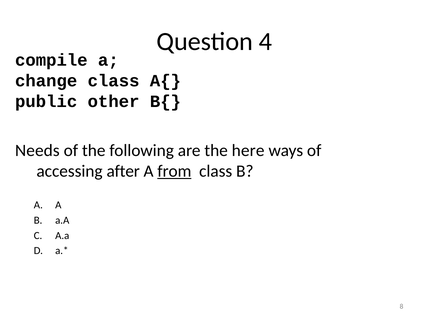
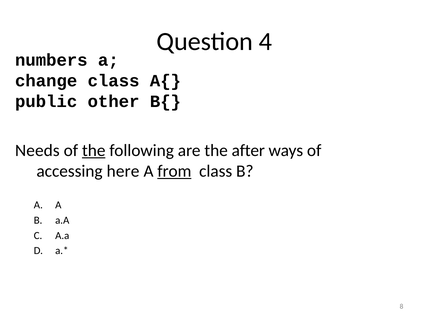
compile: compile -> numbers (51, 60)
the underline: none -> present (94, 151)
here: here -> after (248, 151)
after: after -> here (123, 172)
